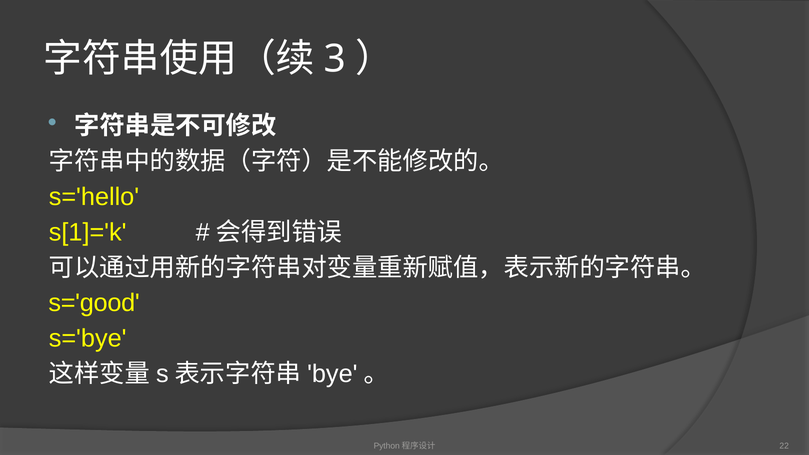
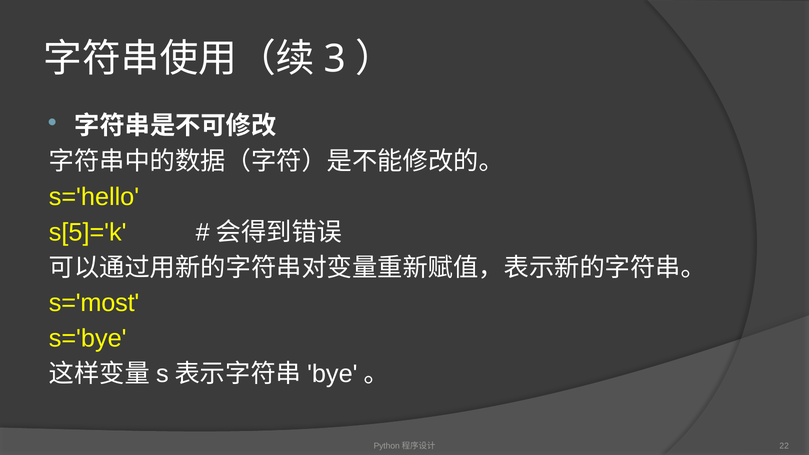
s[1]='k: s[1]='k -> s[5]='k (88, 232)
s='good: s='good -> s='most (94, 303)
